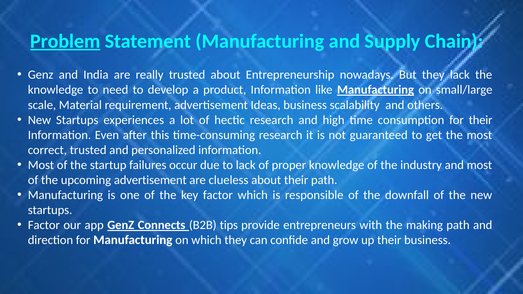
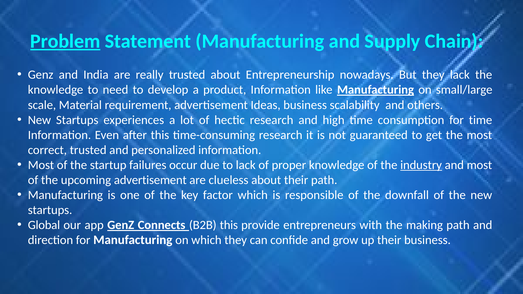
for their: their -> time (481, 120)
industry underline: none -> present (421, 165)
Factor: Factor -> Global (44, 225)
B2B tips: tips -> this (229, 225)
